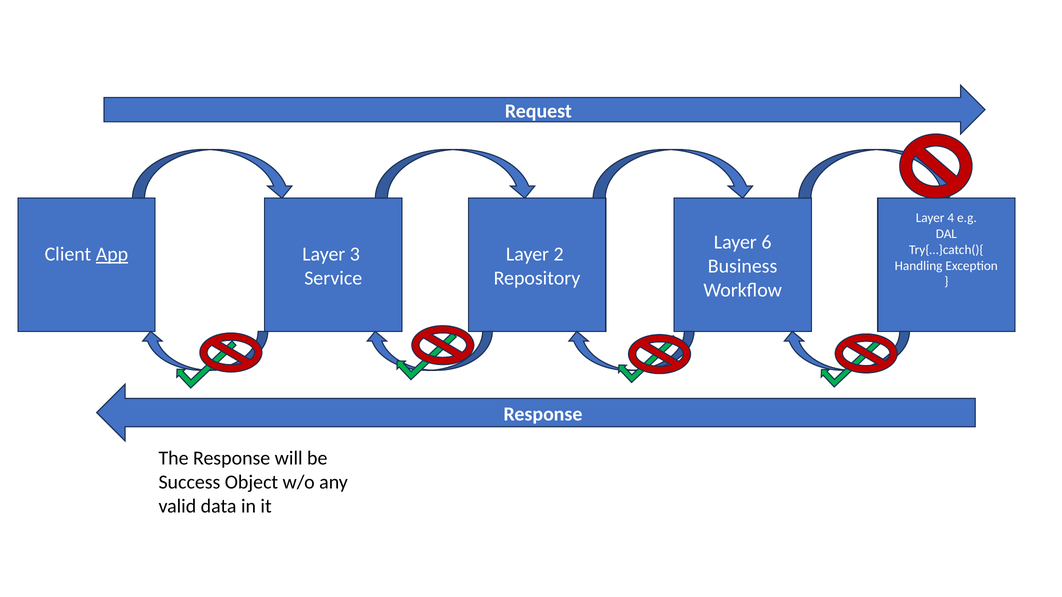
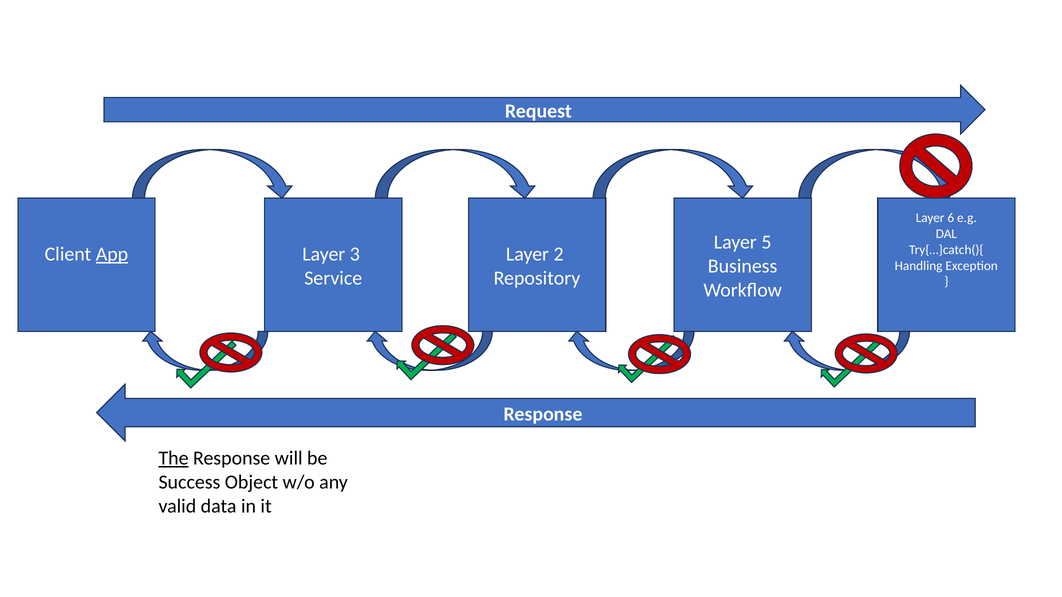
4: 4 -> 6 (951, 218)
6: 6 -> 5 (766, 242)
The underline: none -> present (174, 459)
